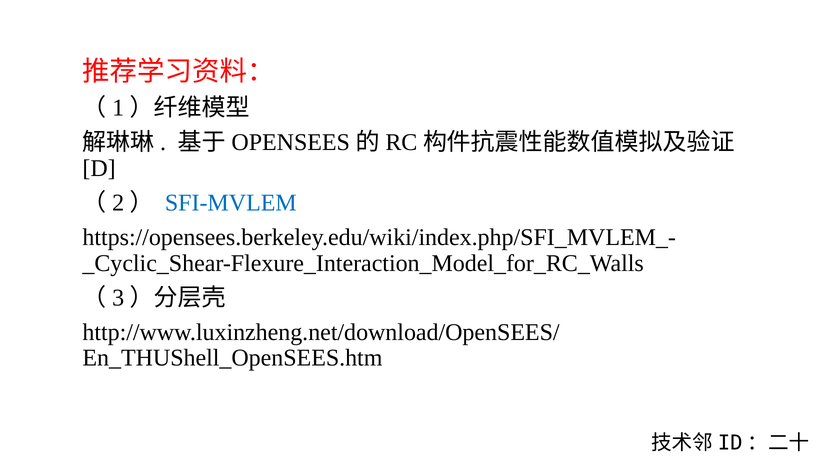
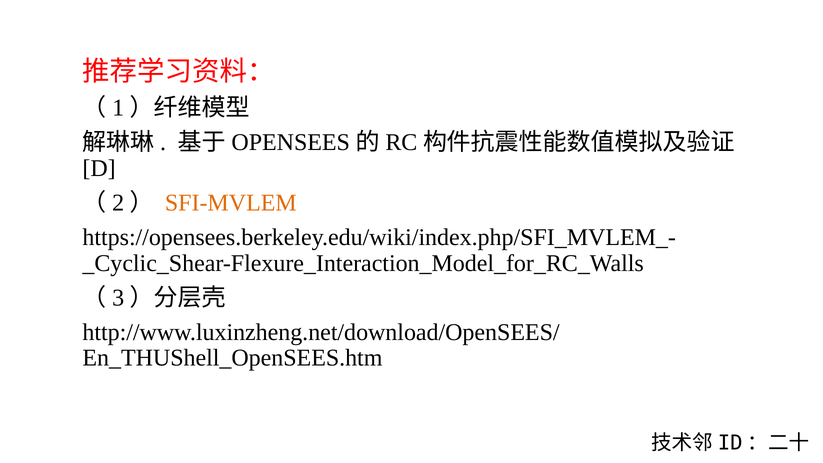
SFI-MVLEM colour: blue -> orange (231, 203)
